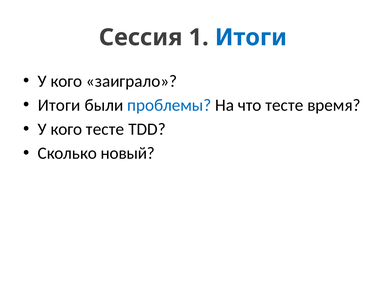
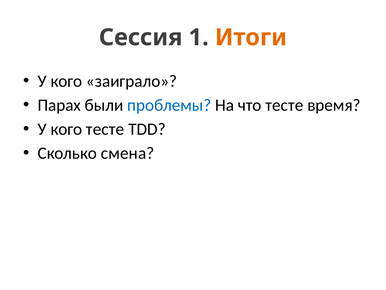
Итоги colour: blue -> orange (251, 37)
Итоги: Итоги -> Парах (59, 105)
новый: новый -> смена (128, 153)
